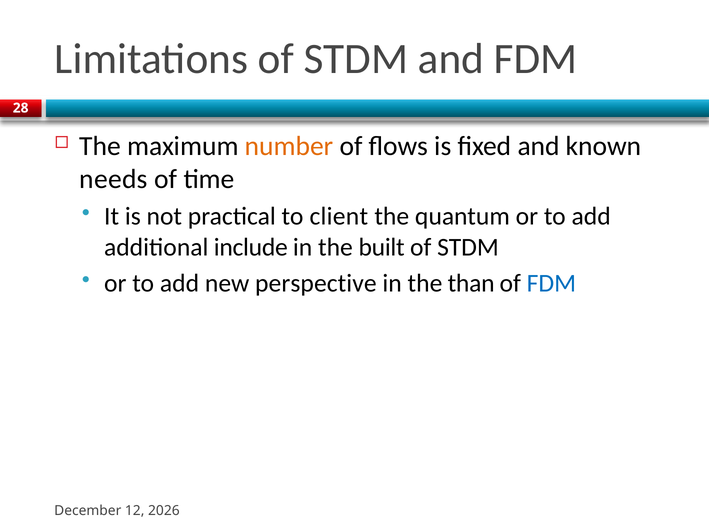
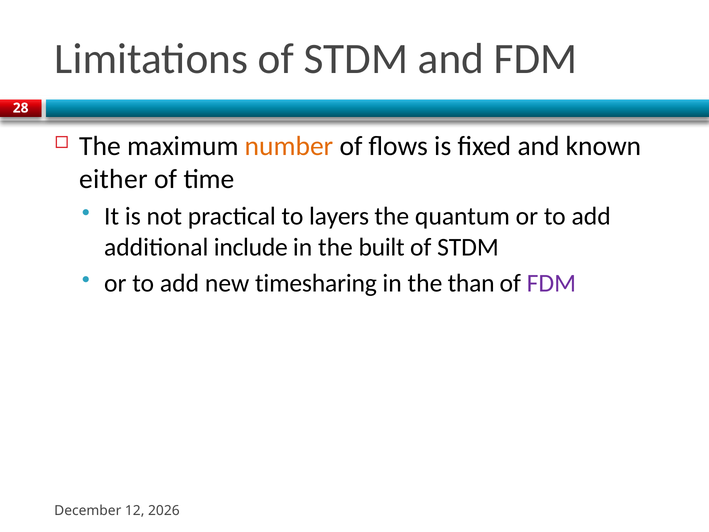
needs: needs -> either (114, 179)
client: client -> layers (339, 216)
perspective: perspective -> timesharing (316, 283)
FDM colour: blue -> purple (551, 283)
